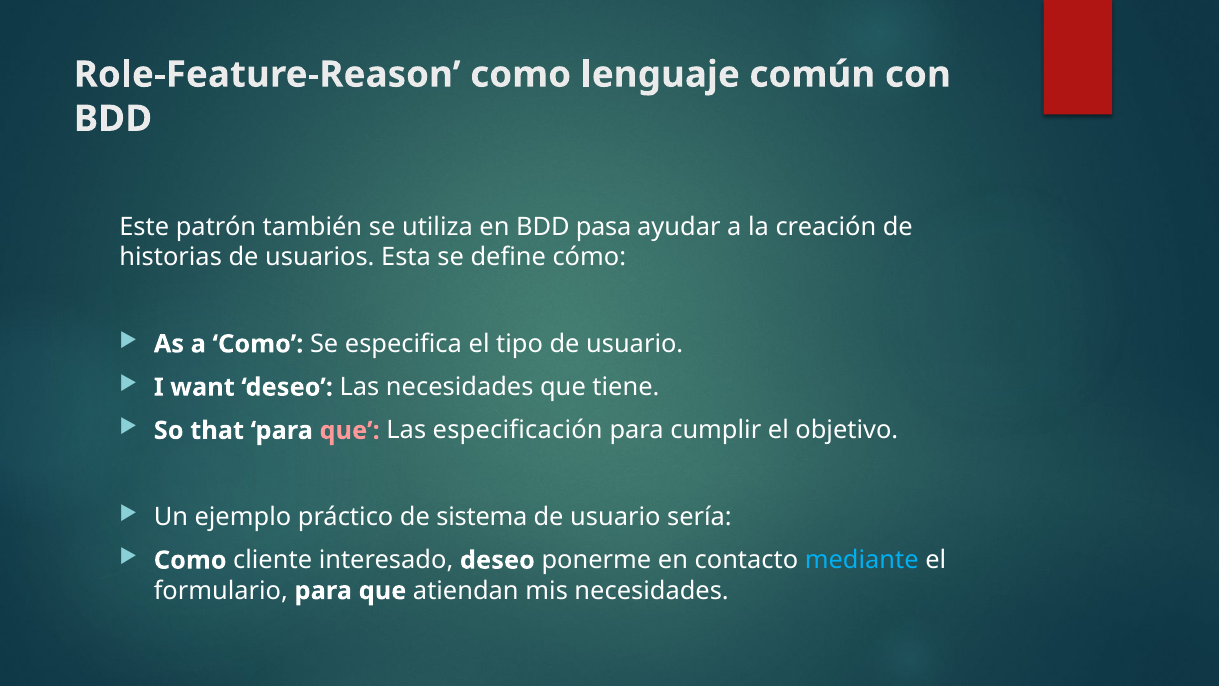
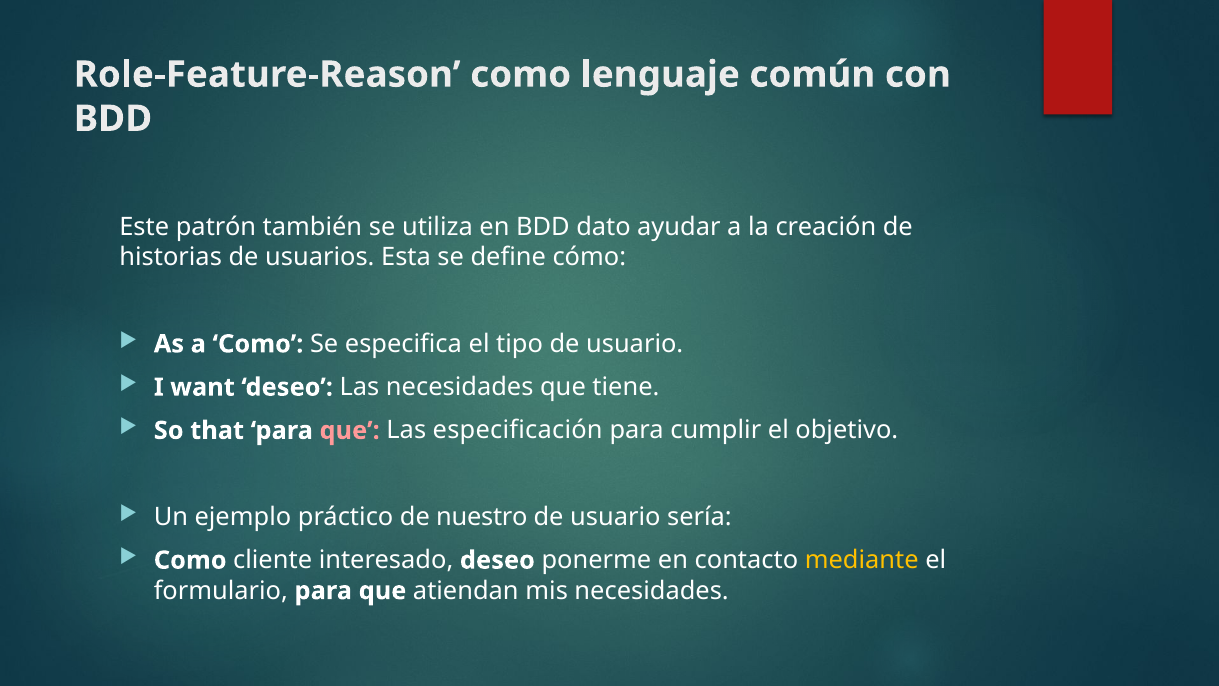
pasa: pasa -> dato (604, 227)
sistema: sistema -> nuestro (482, 517)
mediante colour: light blue -> yellow (862, 560)
